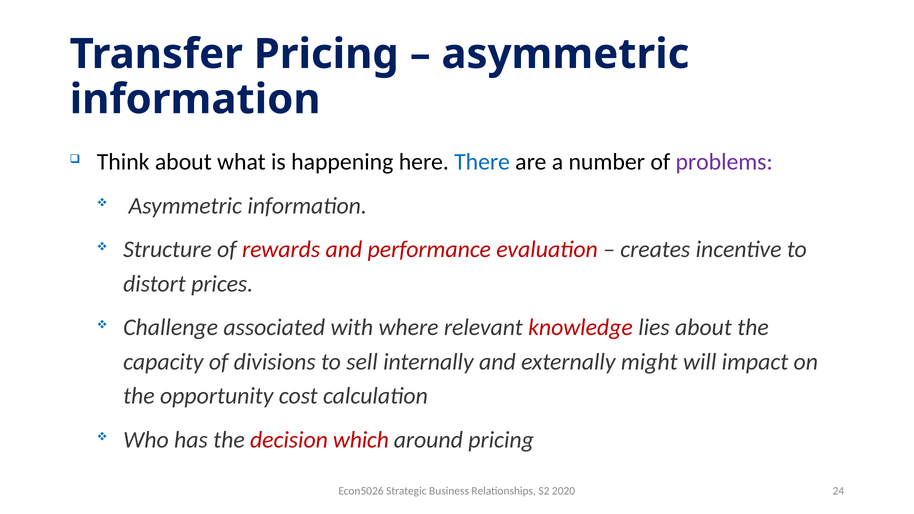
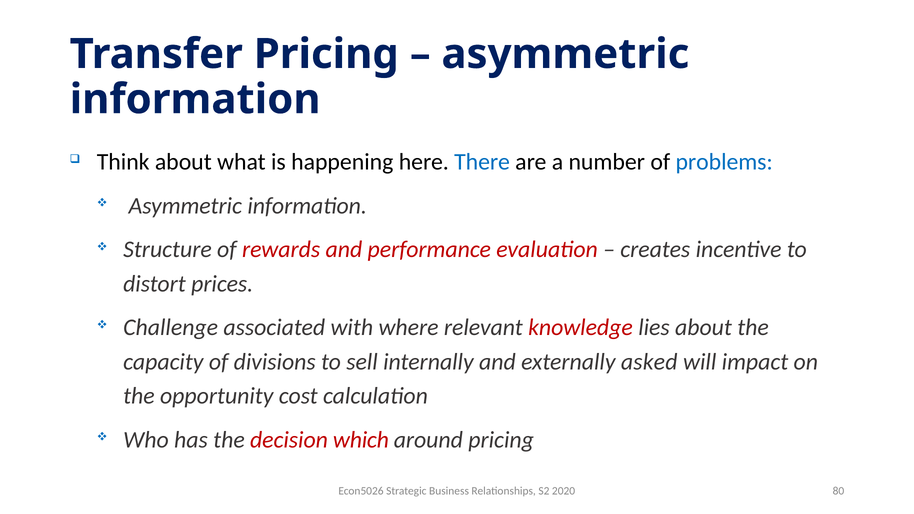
problems colour: purple -> blue (724, 162)
might: might -> asked (649, 362)
24: 24 -> 80 (839, 491)
